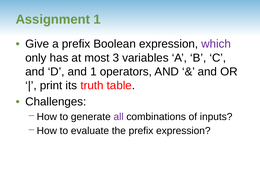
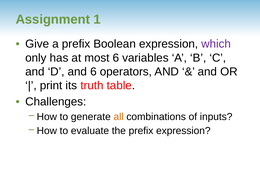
most 3: 3 -> 6 (116, 58)
and 1: 1 -> 6 (93, 72)
all colour: purple -> orange (119, 117)
